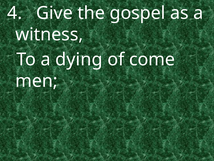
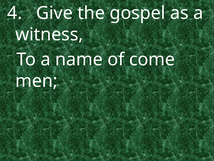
dying: dying -> name (79, 59)
